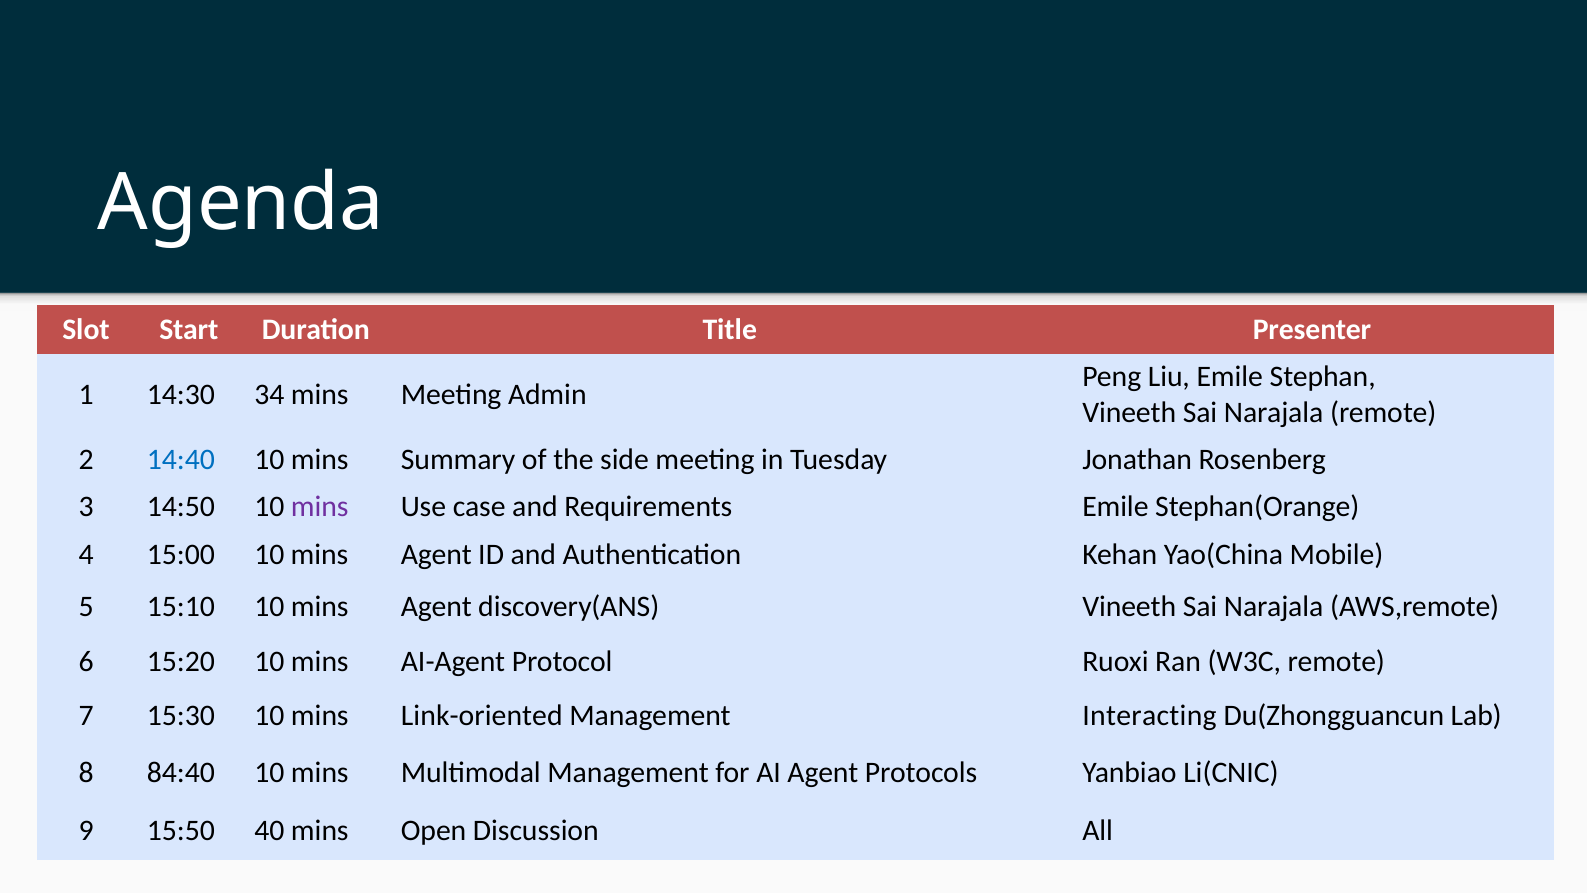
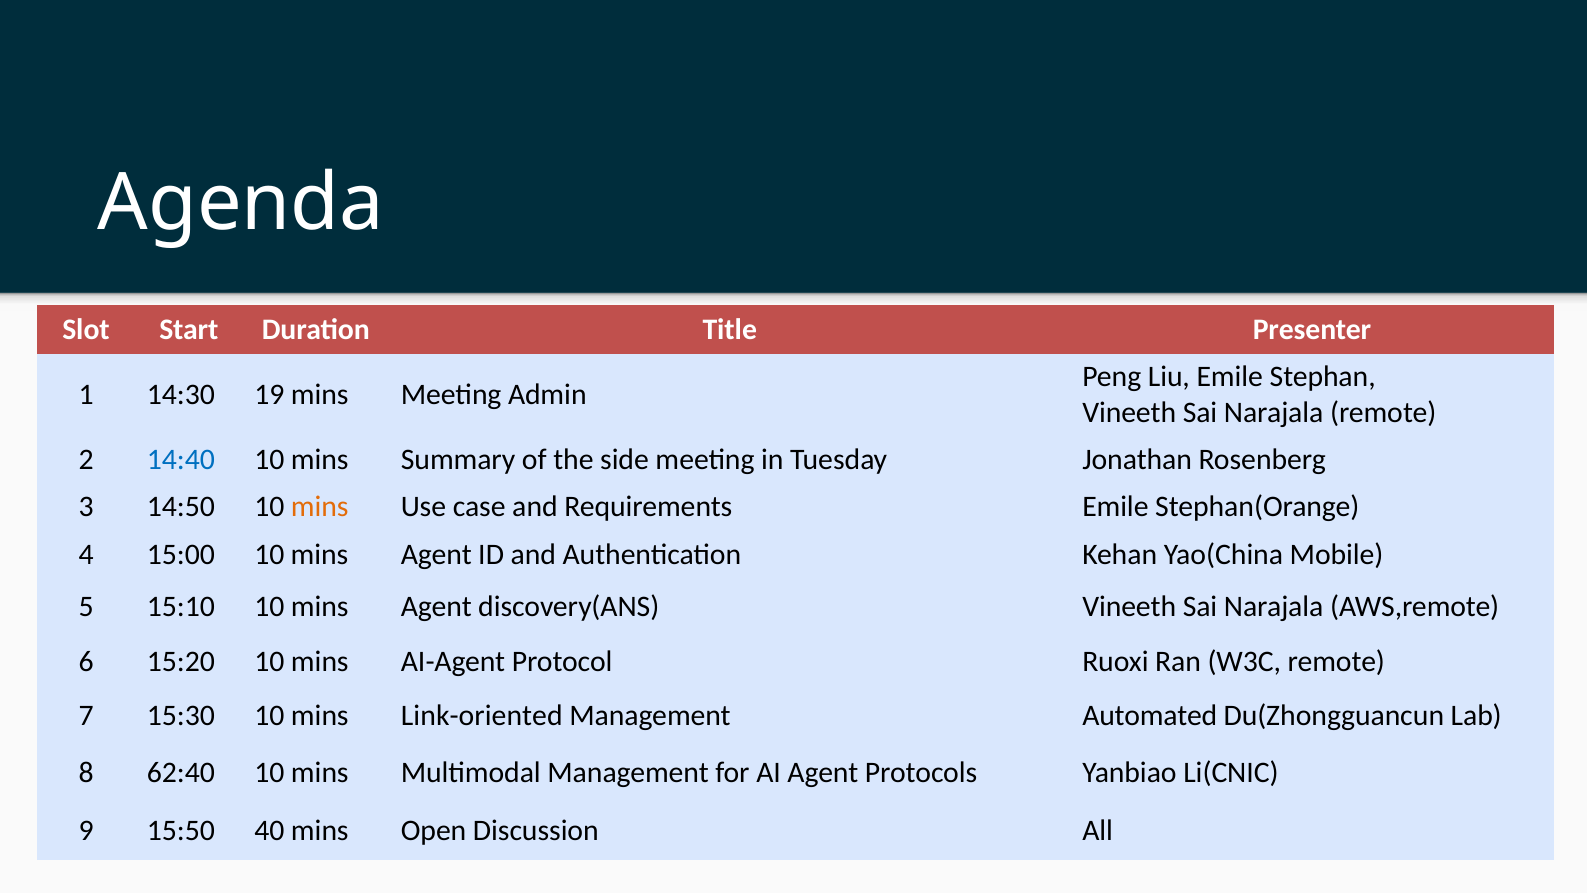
34: 34 -> 19 (269, 395)
mins colour: purple -> orange (320, 506)
Interacting: Interacting -> Automated (1150, 716)
84:40: 84:40 -> 62:40 (181, 772)
